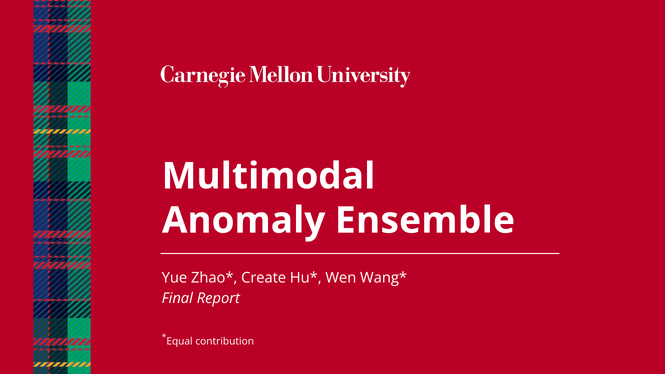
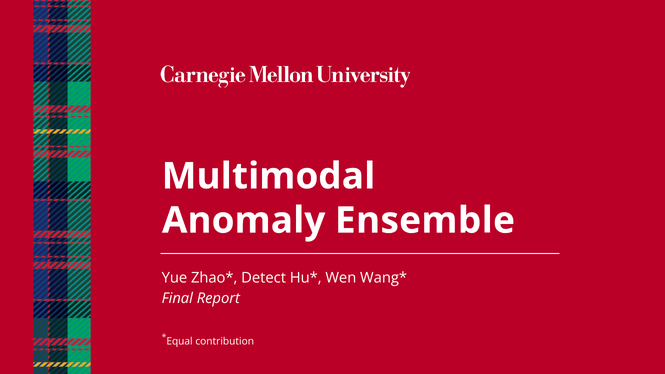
Create: Create -> Detect (264, 278)
